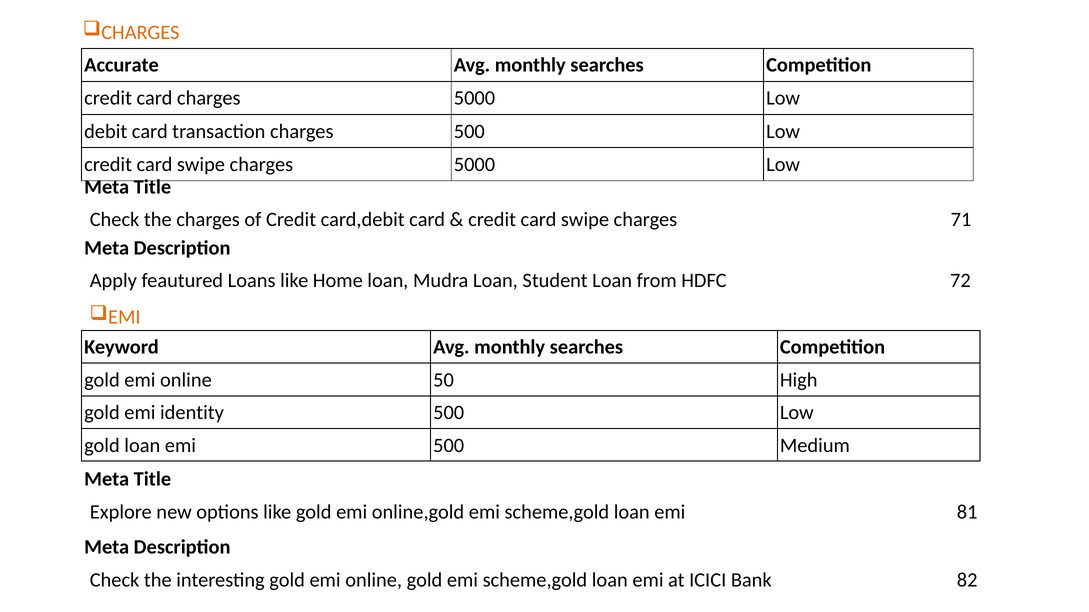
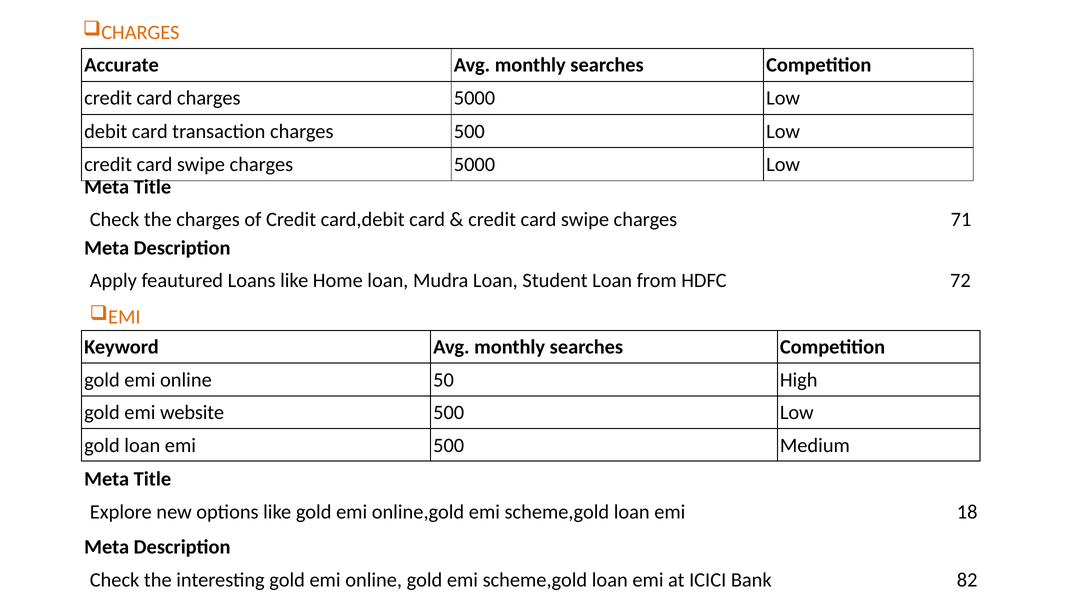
identity: identity -> website (192, 413)
81: 81 -> 18 (967, 512)
